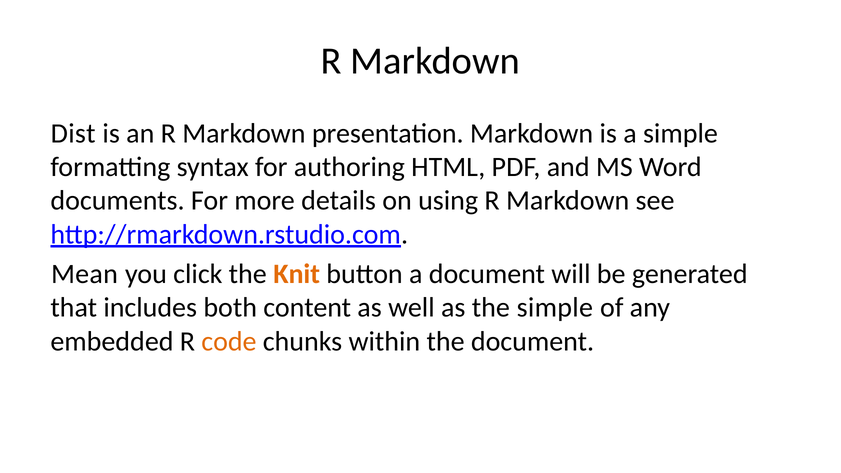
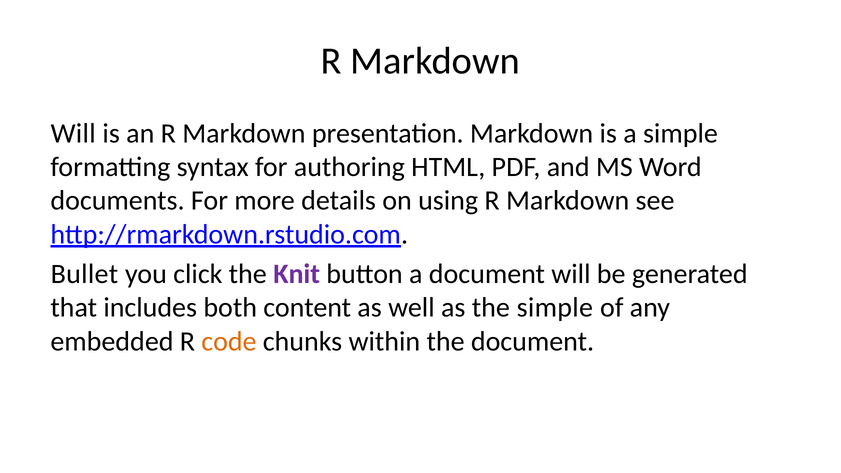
Dist: Dist -> Will (73, 133)
Mean: Mean -> Bullet (84, 274)
Knit colour: orange -> purple (297, 274)
